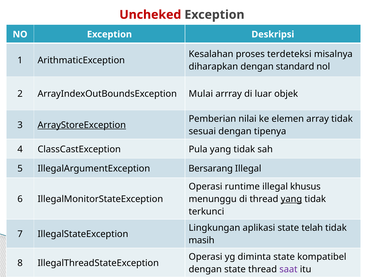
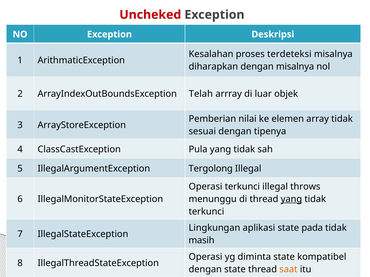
dengan standard: standard -> misalnya (295, 67)
Mulai: Mulai -> Telah (201, 94)
ArrayStoreException underline: present -> none (82, 125)
Bersarang: Bersarang -> Tergolong (211, 169)
Operasi runtime: runtime -> terkunci (242, 187)
khusus: khusus -> throws (305, 187)
telah: telah -> pada (312, 228)
saat colour: purple -> orange (288, 270)
